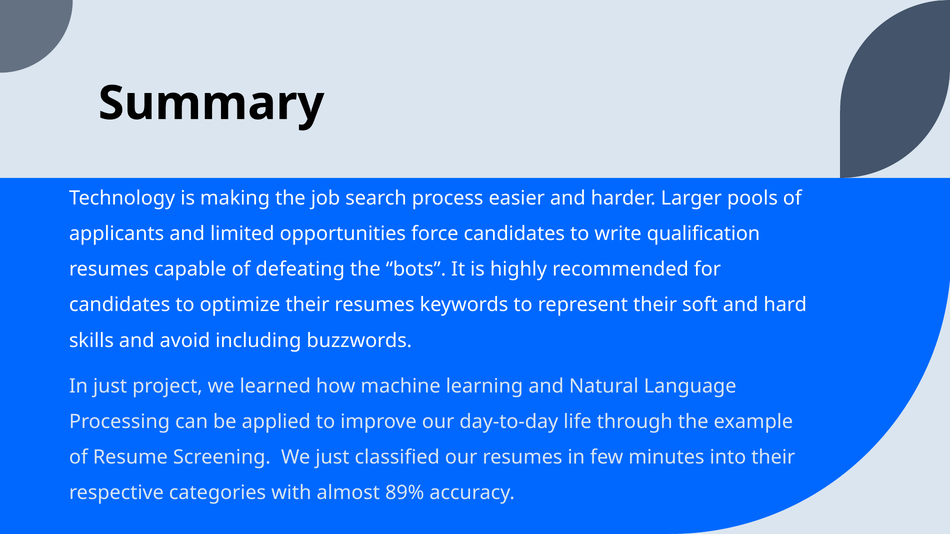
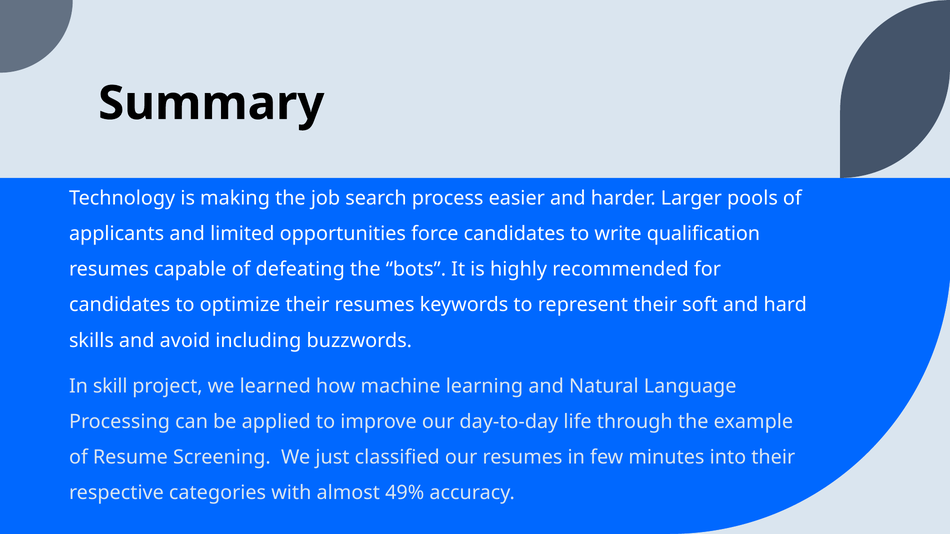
In just: just -> skill (110, 386)
89%: 89% -> 49% (405, 493)
